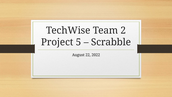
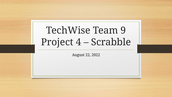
2: 2 -> 9 (123, 30)
5: 5 -> 4 (79, 42)
